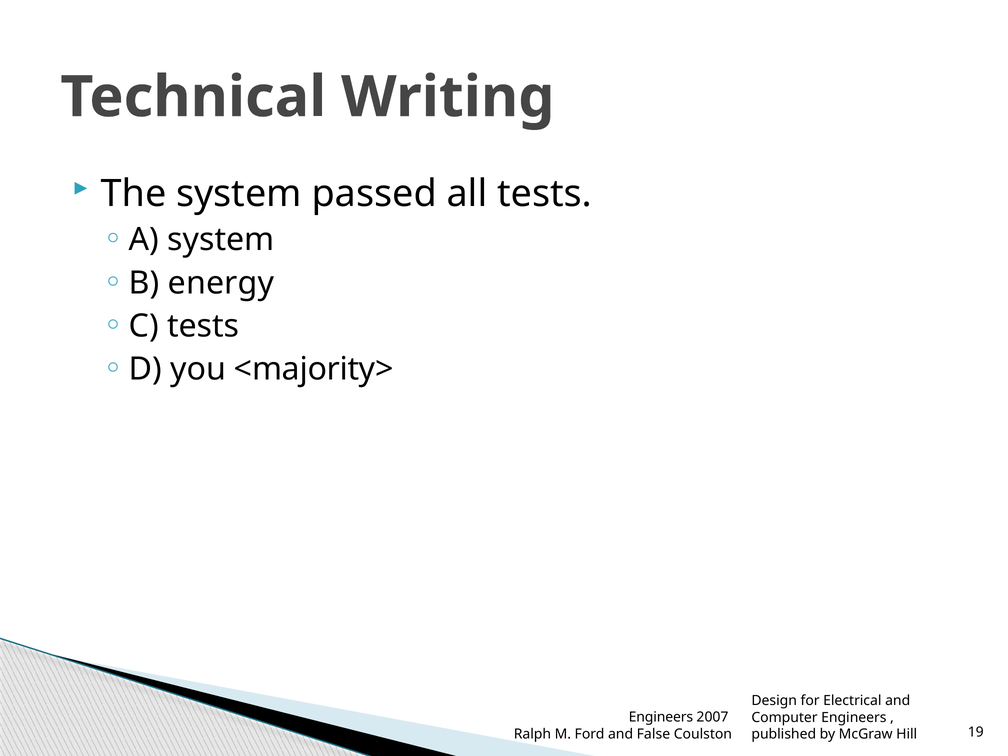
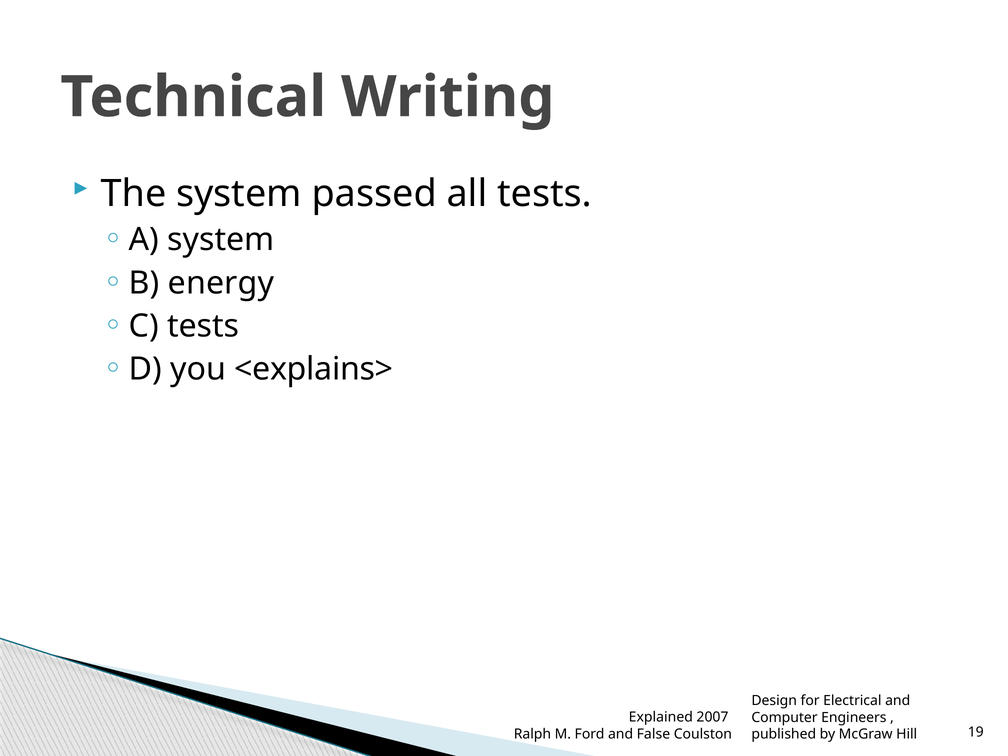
<majority>: <majority> -> <explains> (314, 369)
Engineers: Engineers -> Explained (661, 717)
